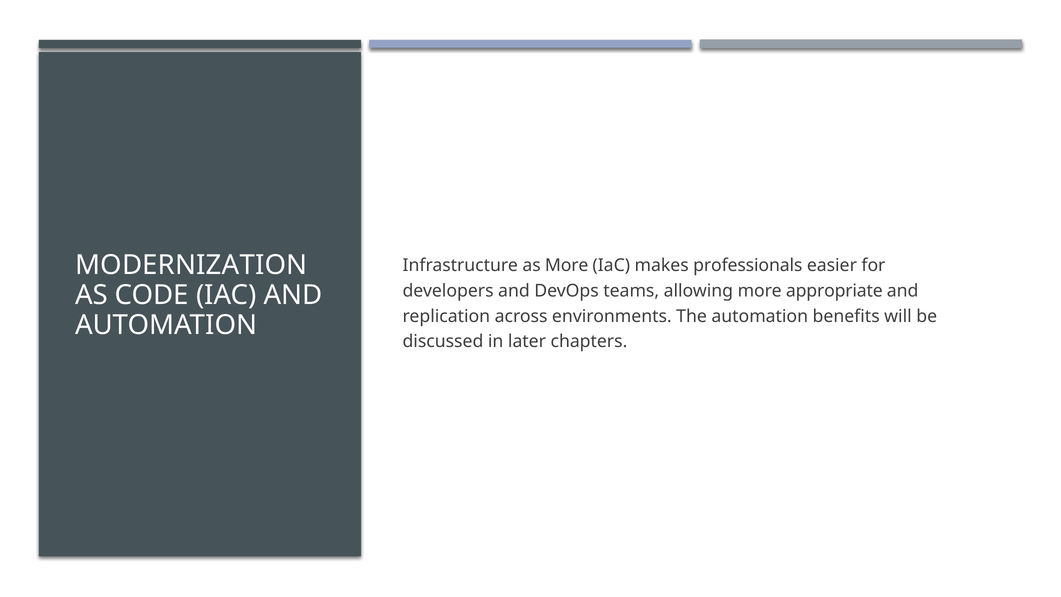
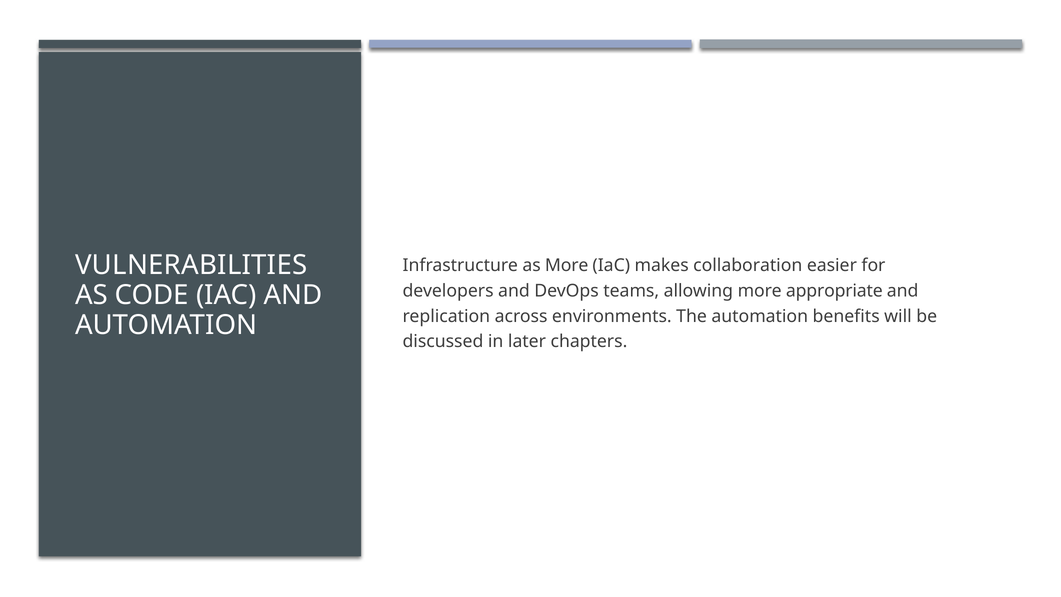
MODERNIZATION: MODERNIZATION -> VULNERABILITIES (191, 265)
professionals: professionals -> collaboration (748, 265)
